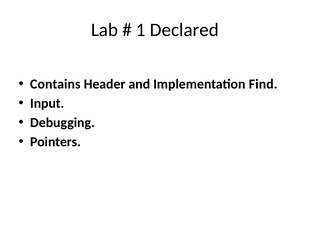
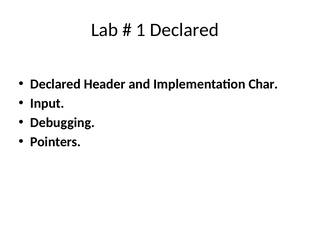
Contains: Contains -> Declared (55, 84)
Find: Find -> Char (263, 84)
